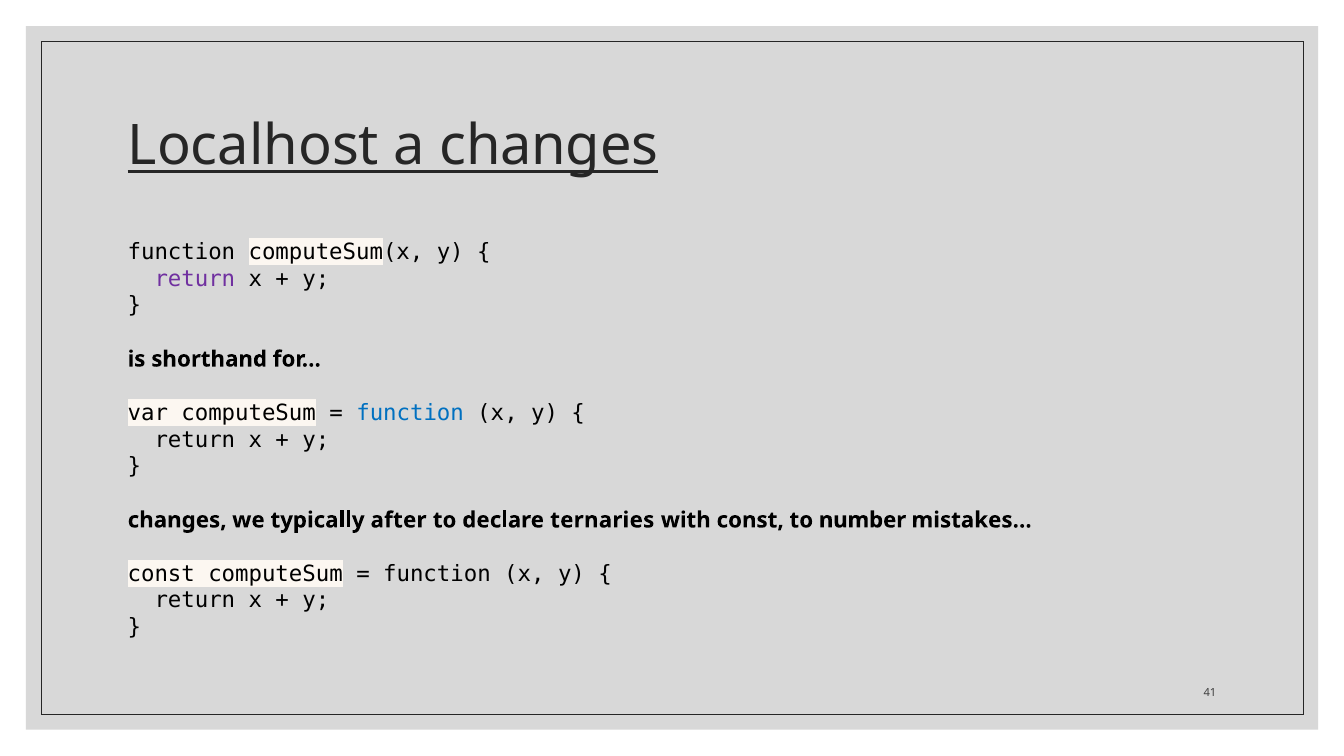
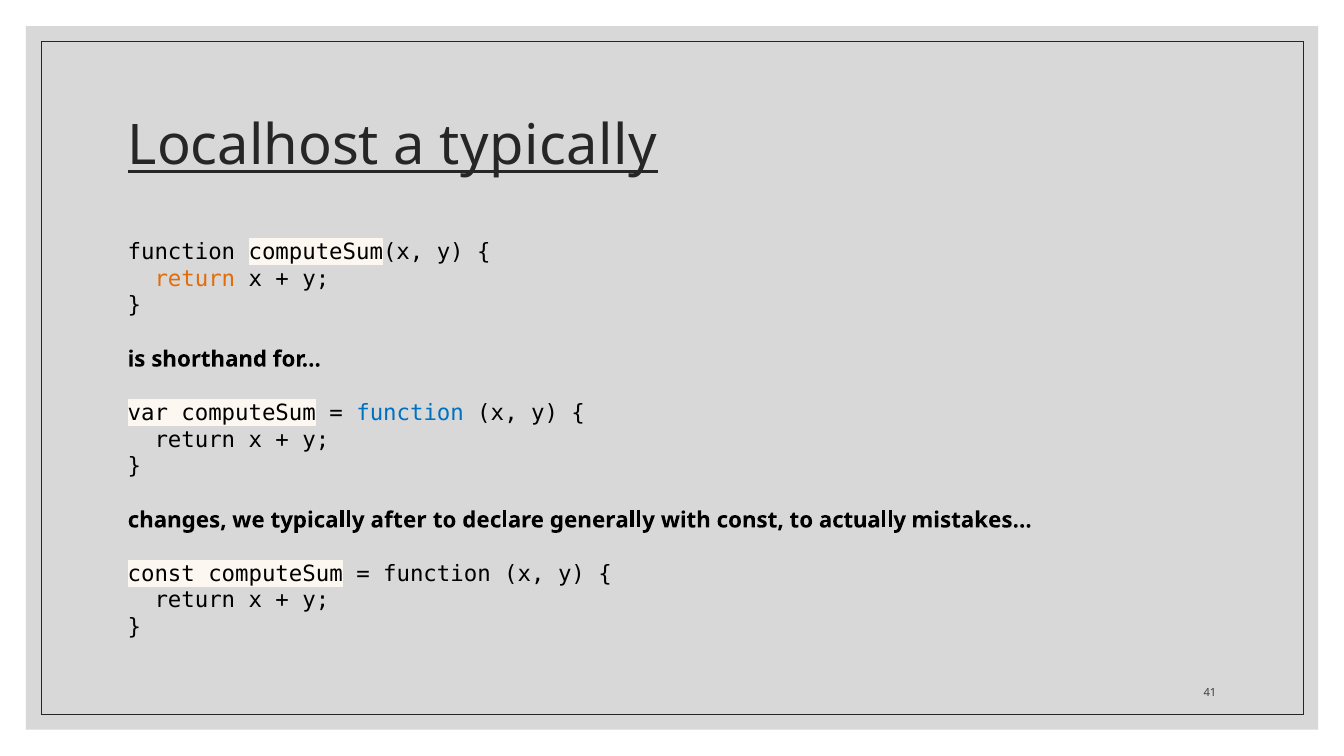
a changes: changes -> typically (548, 146)
return colour: purple -> orange (195, 279)
ternaries: ternaries -> generally (602, 520)
number: number -> actually (862, 520)
